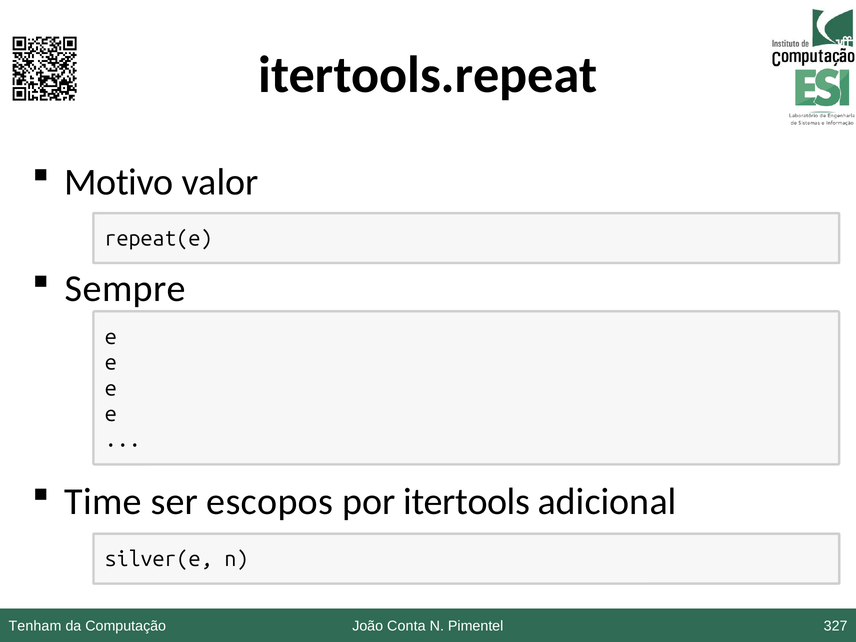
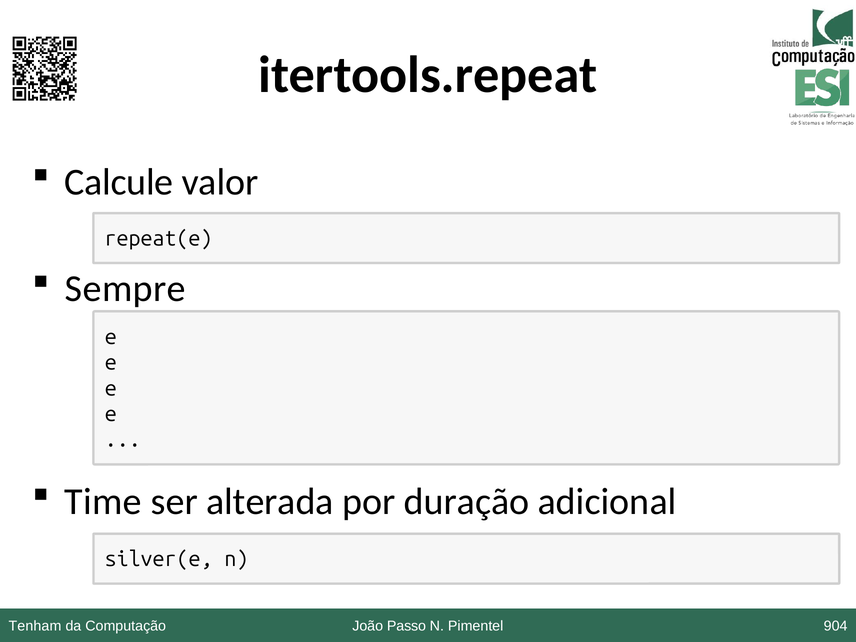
Motivo: Motivo -> Calcule (119, 182)
escopos: escopos -> alterada (270, 502)
itertools: itertools -> duração (467, 502)
Conta: Conta -> Passo (407, 626)
327: 327 -> 904 (836, 626)
